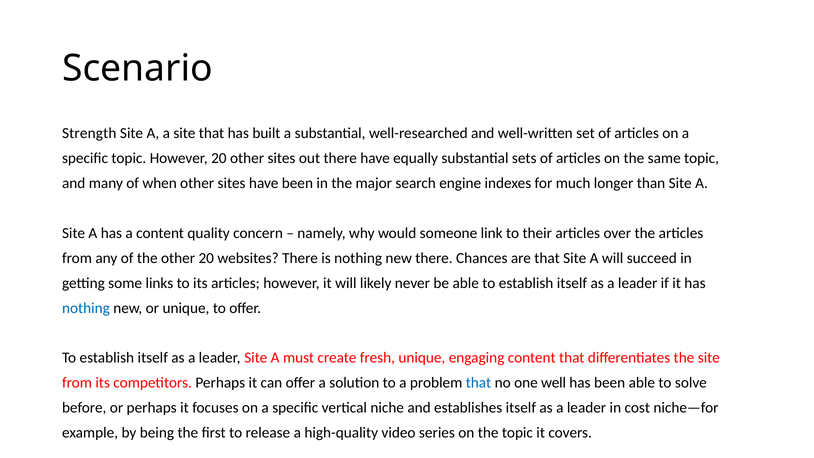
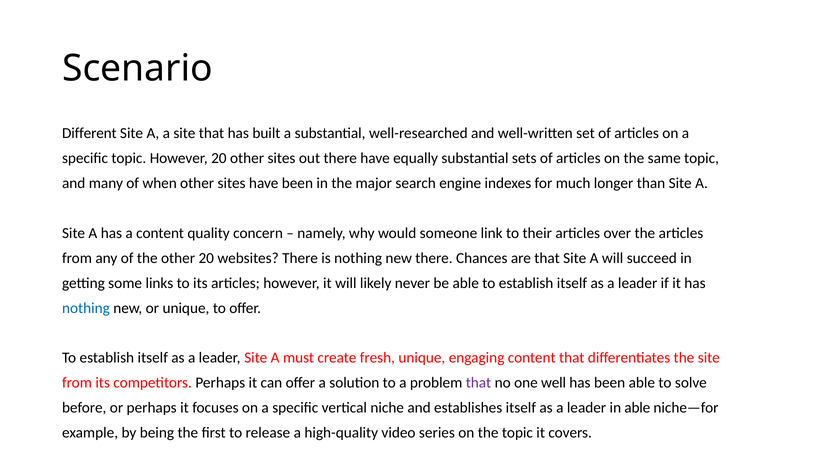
Strength: Strength -> Different (89, 133)
that colour: blue -> purple (478, 383)
in cost: cost -> able (637, 408)
